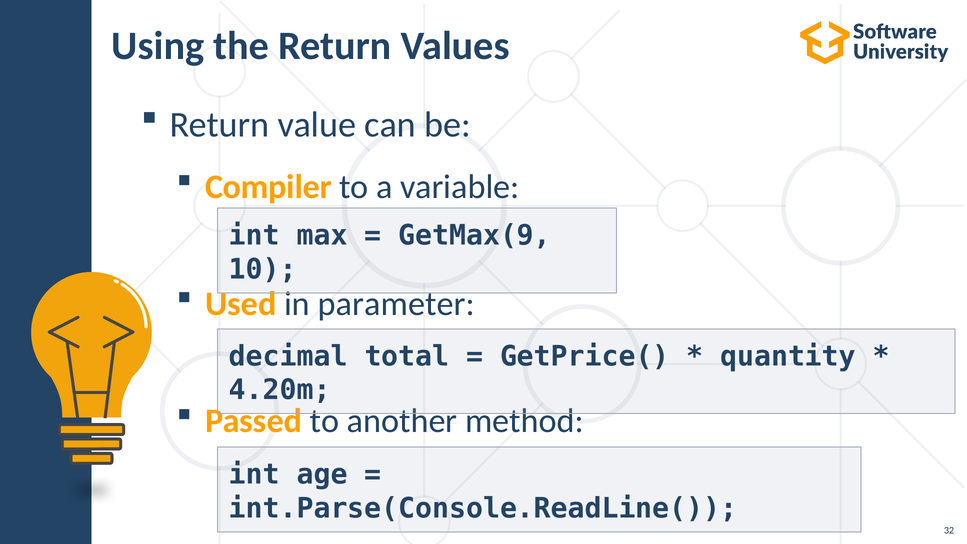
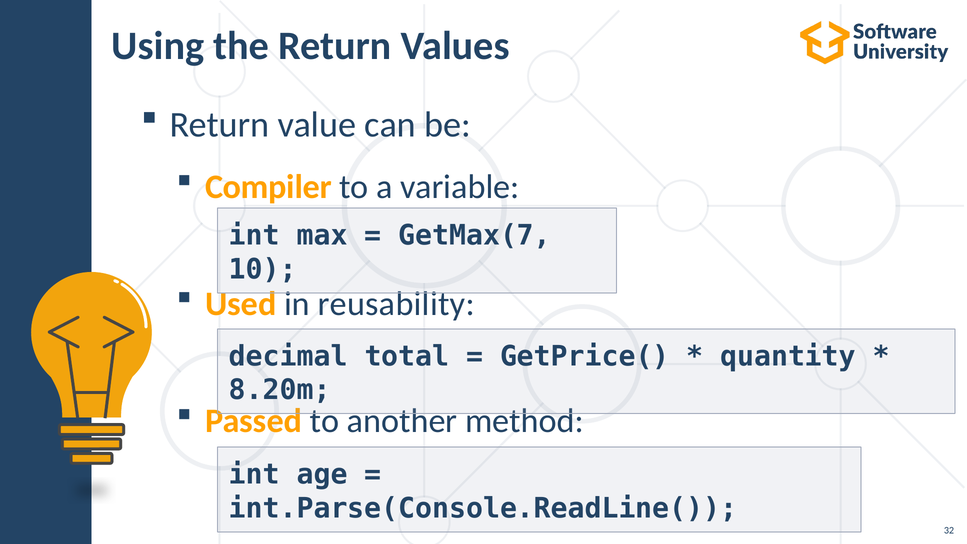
GetMax(9: GetMax(9 -> GetMax(7 (475, 236)
parameter: parameter -> reusability (396, 304)
4.20m: 4.20m -> 8.20m (280, 390)
